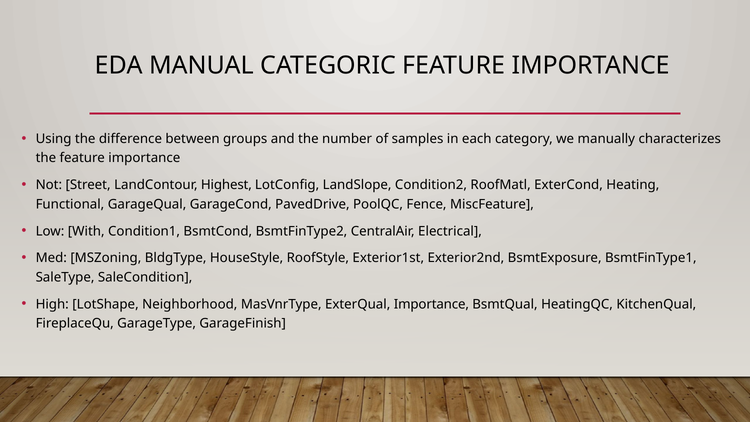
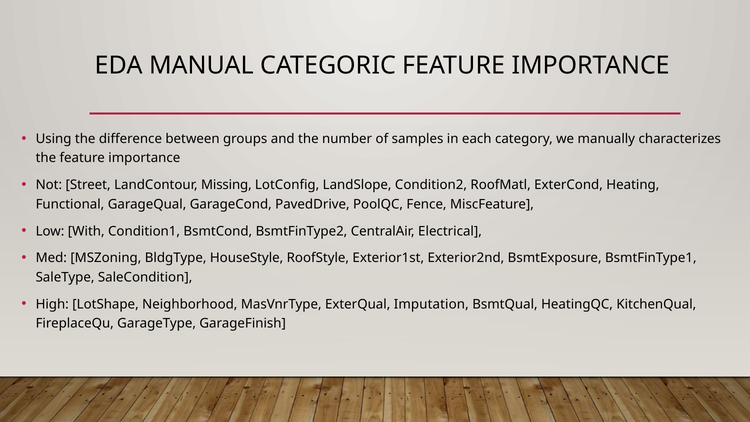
Highest: Highest -> Missing (226, 185)
ExterQual Importance: Importance -> Imputation (431, 304)
